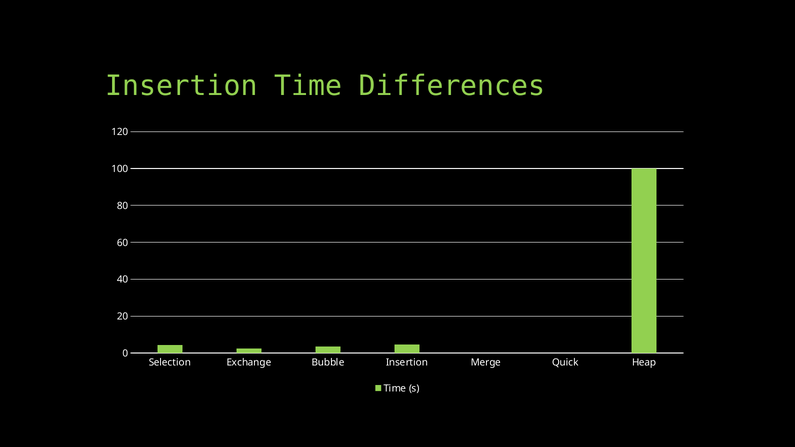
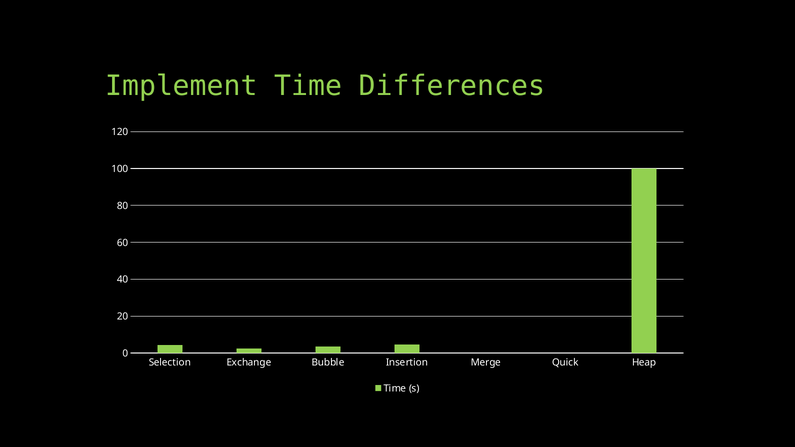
Insertion: Insertion -> Implement (181, 86)
